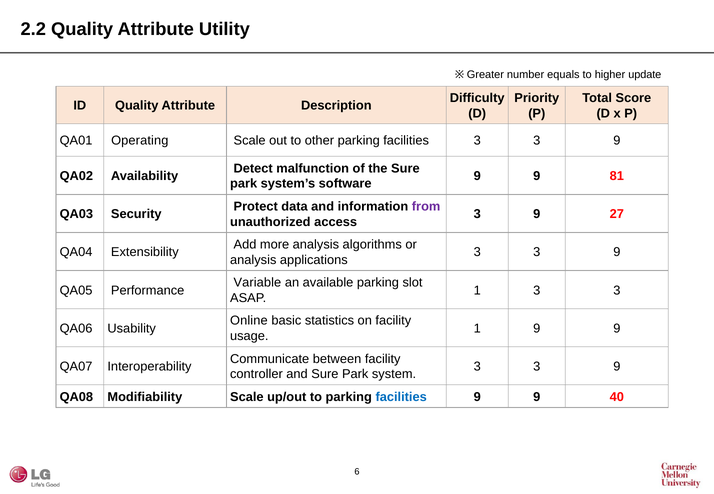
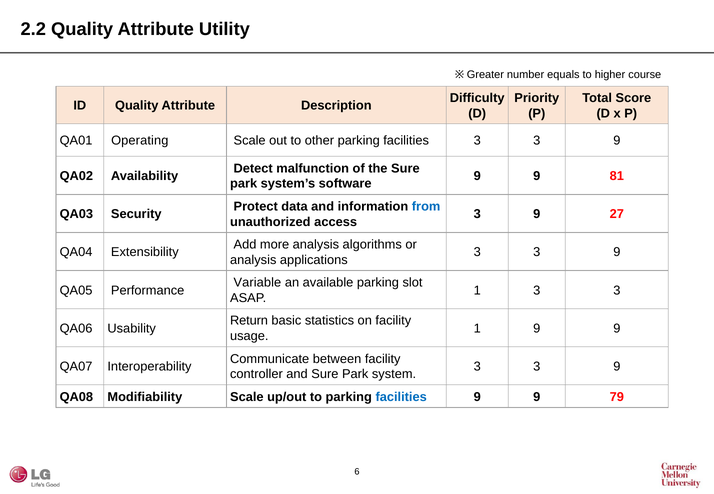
update: update -> course (645, 75)
from colour: purple -> blue (426, 207)
Online: Online -> Return (249, 321)
40: 40 -> 79 (617, 397)
